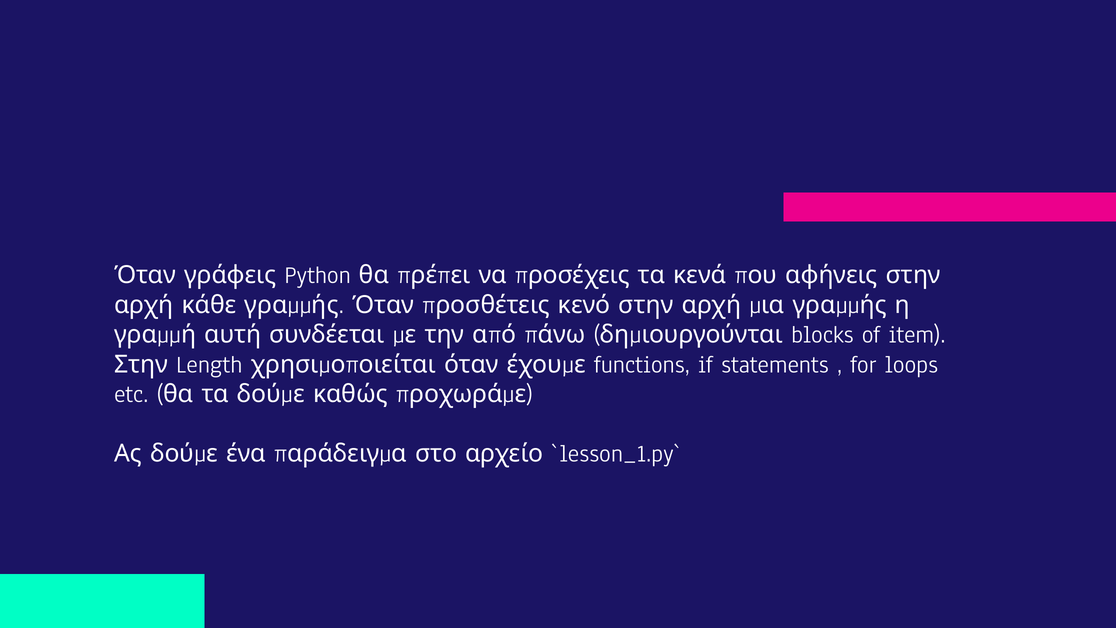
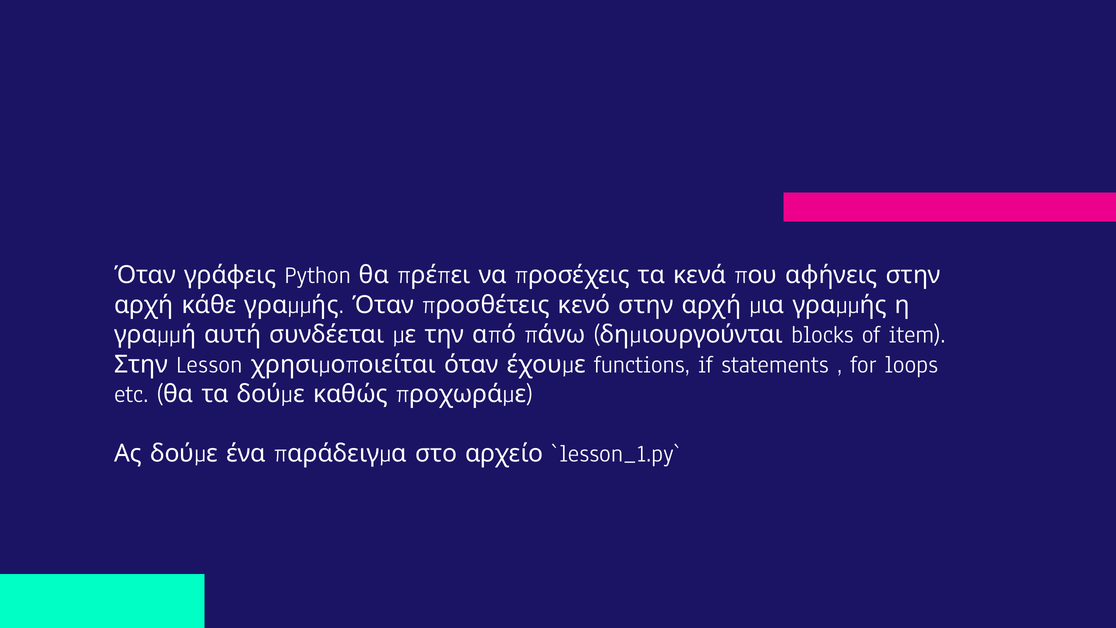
Length: Length -> Lesson (209, 364)
